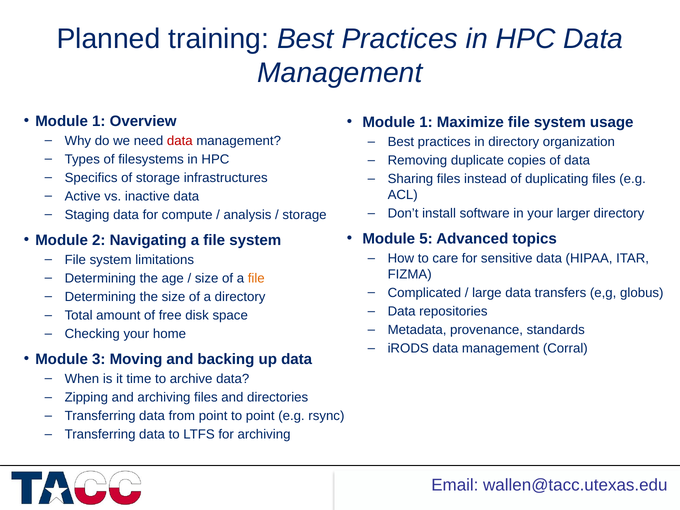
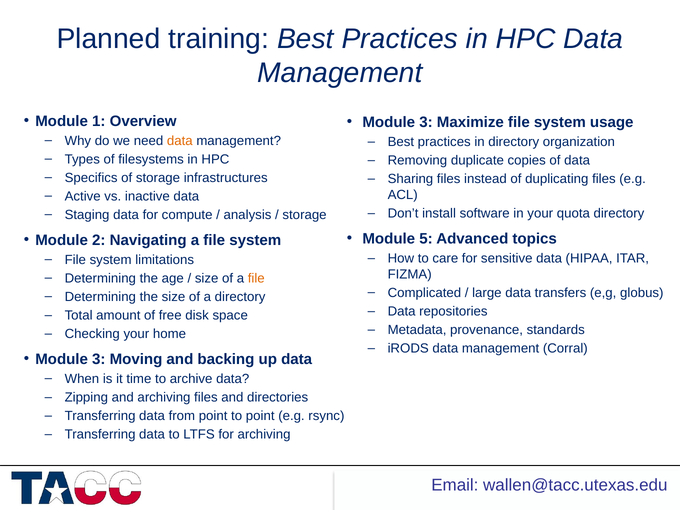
1: 1 -> 3 (426, 122)
data colour: red -> orange (180, 141)
larger: larger -> quota (573, 213)
